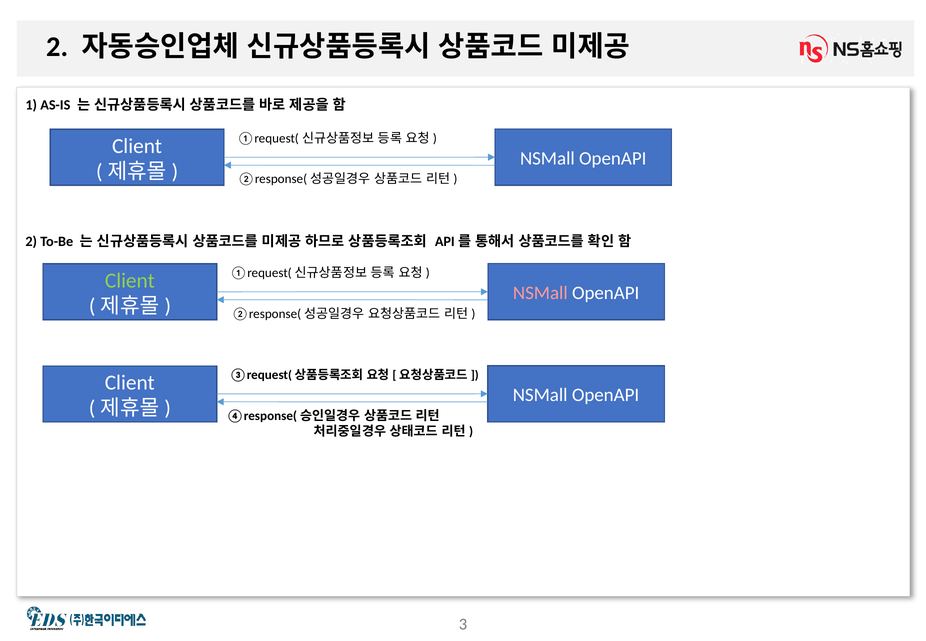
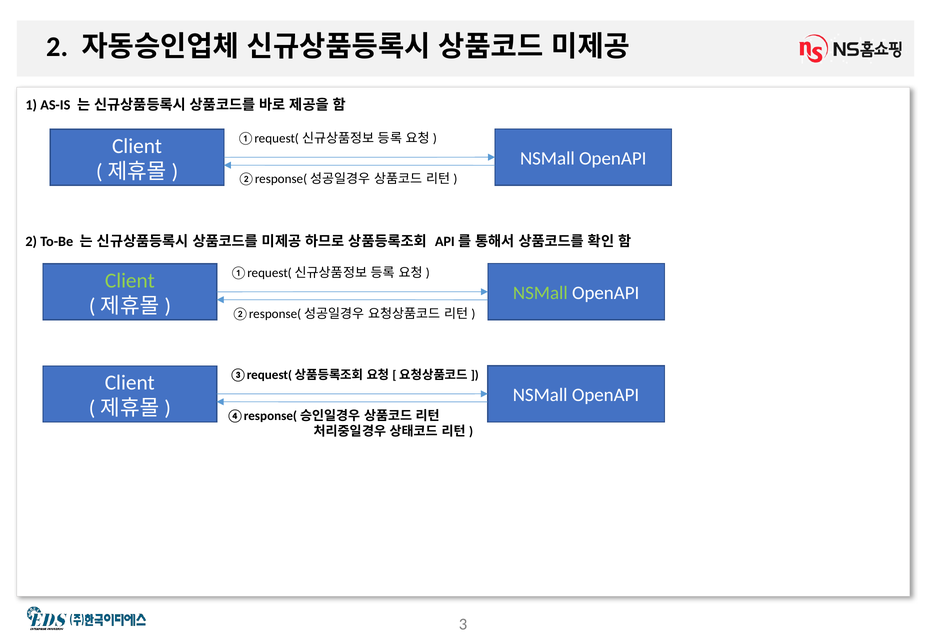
NSMall colour: pink -> light green (540, 293)
